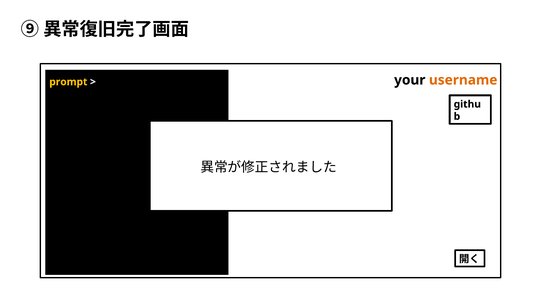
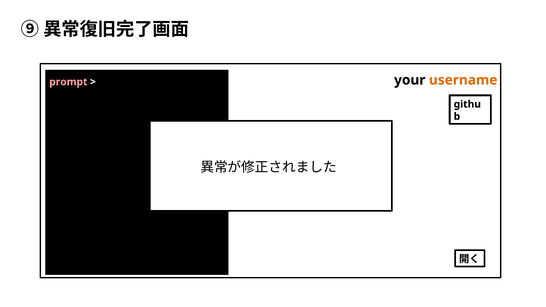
prompt colour: yellow -> pink (68, 82)
